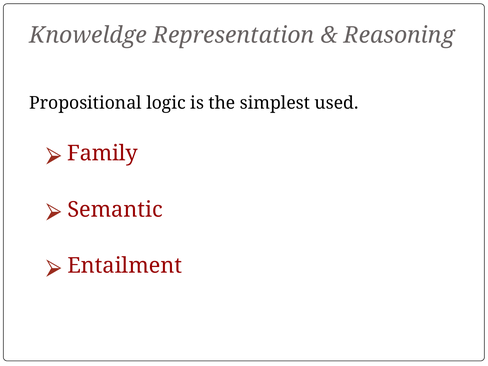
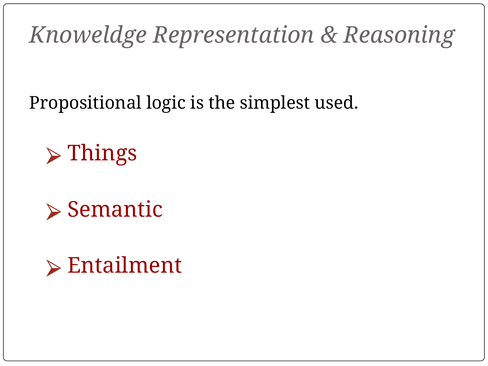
Family: Family -> Things (102, 153)
